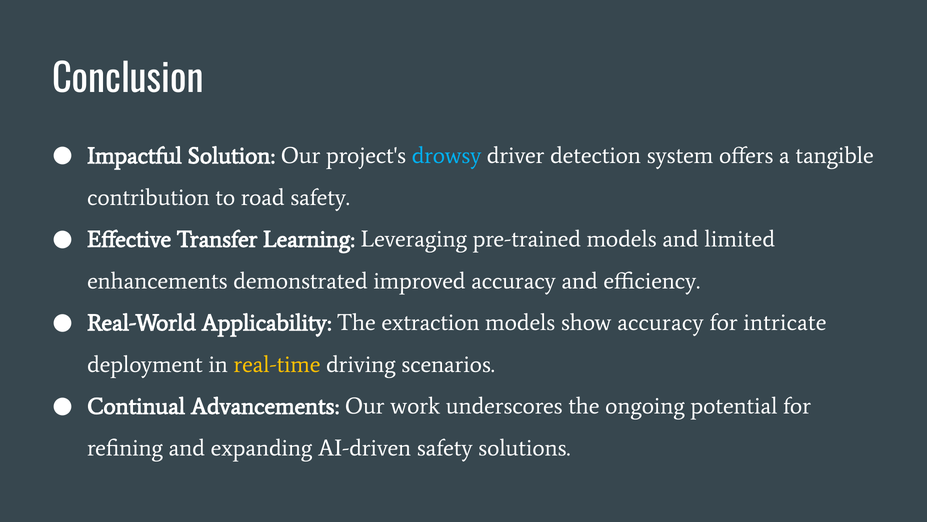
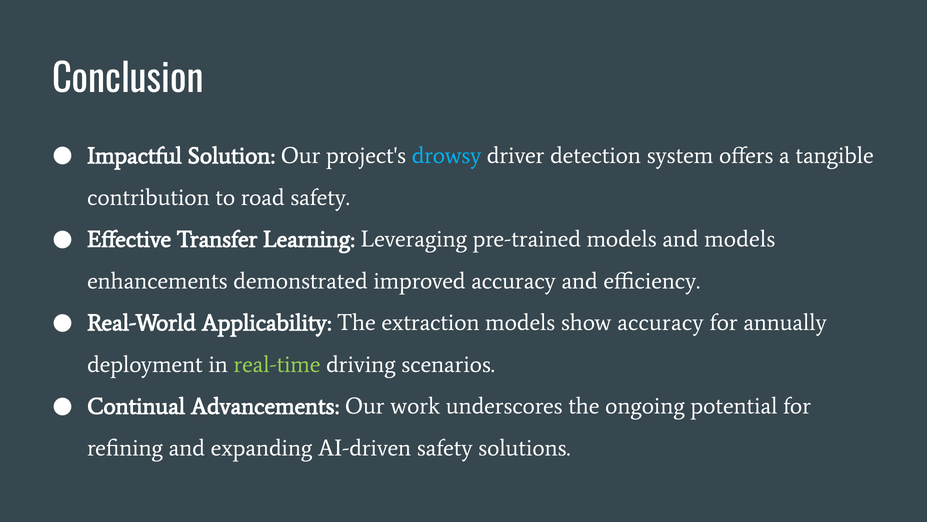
and limited: limited -> models (740, 239)
intricate: intricate -> annually (785, 322)
real-time colour: yellow -> light green (277, 364)
